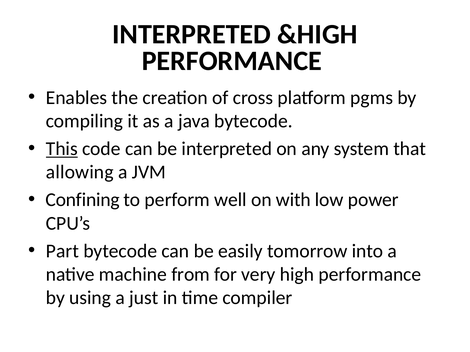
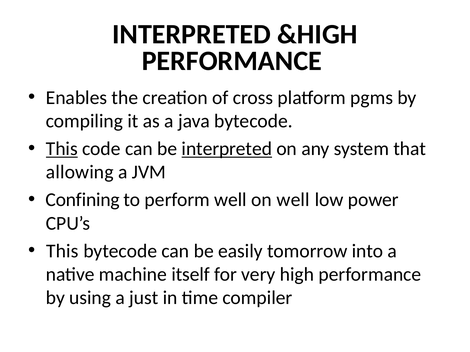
interpreted underline: none -> present (227, 149)
on with: with -> well (293, 200)
Part: Part -> This (62, 251)
from: from -> itself (191, 275)
